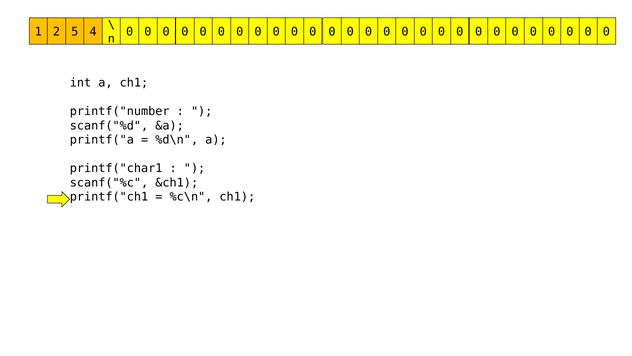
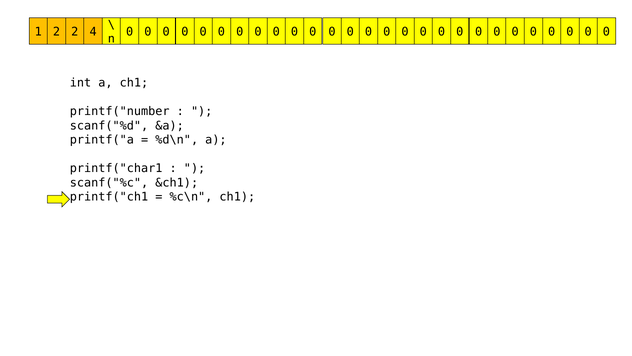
2 5: 5 -> 2 (75, 32)
